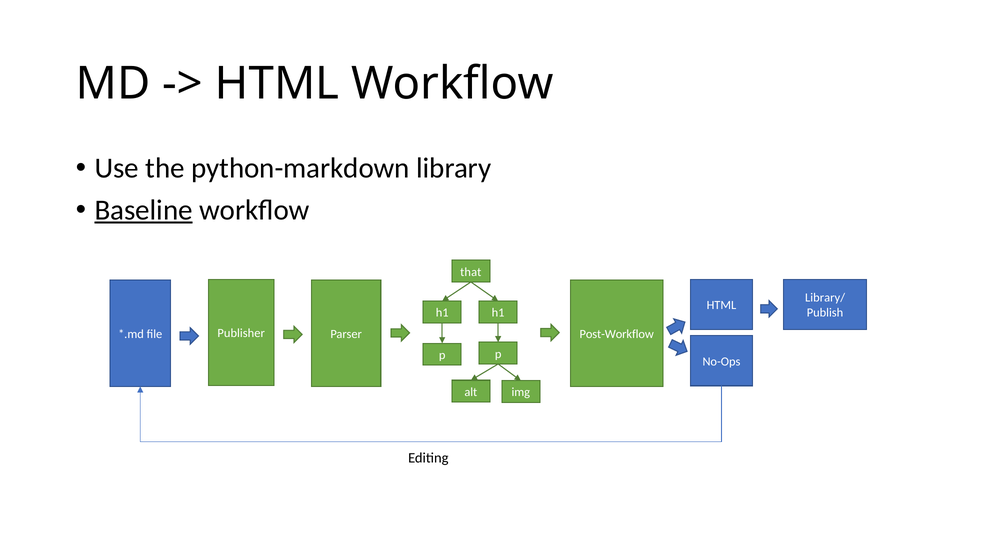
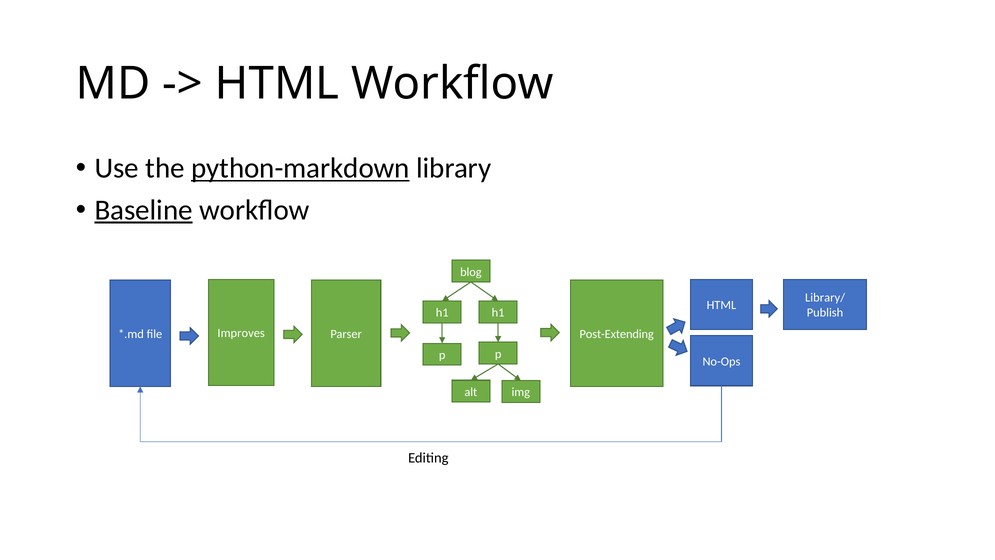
python-markdown underline: none -> present (300, 168)
that: that -> blog (471, 272)
Publisher: Publisher -> Improves (241, 333)
Post-Workflow: Post-Workflow -> Post-Extending (617, 334)
